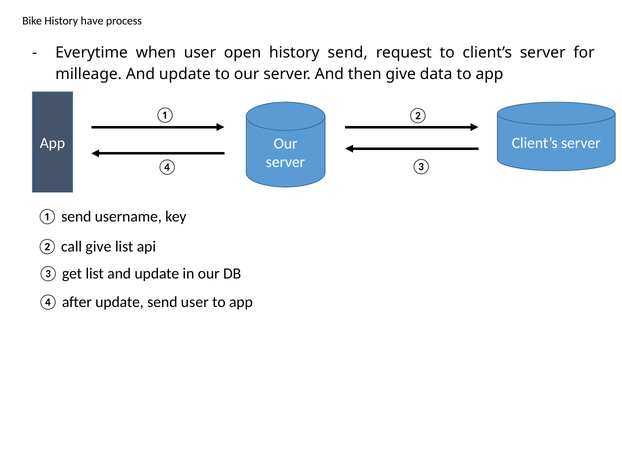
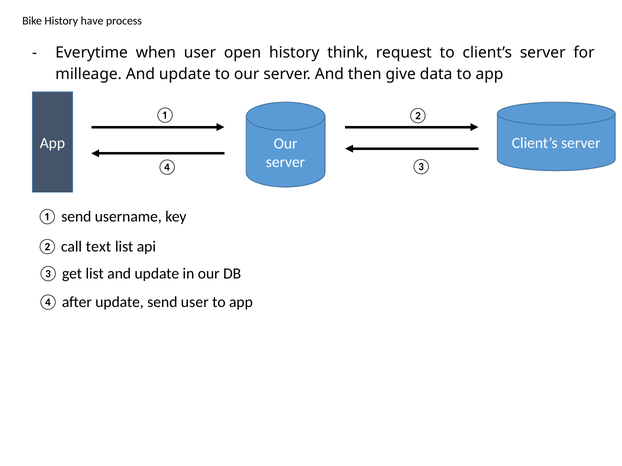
history send: send -> think (348, 53)
call give: give -> text (98, 247)
